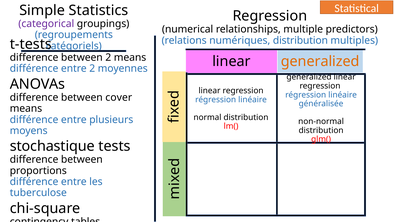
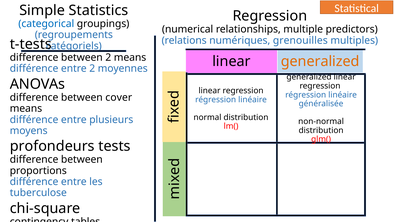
categorical colour: purple -> blue (46, 24)
numériques distribution: distribution -> grenouilles (300, 40)
stochastique: stochastique -> profondeurs (52, 146)
